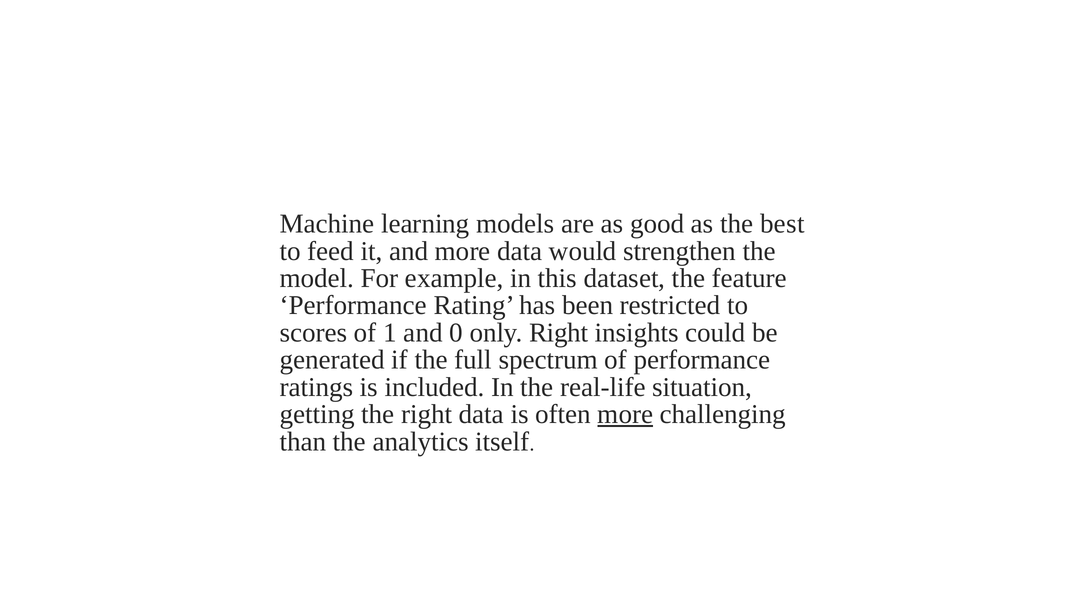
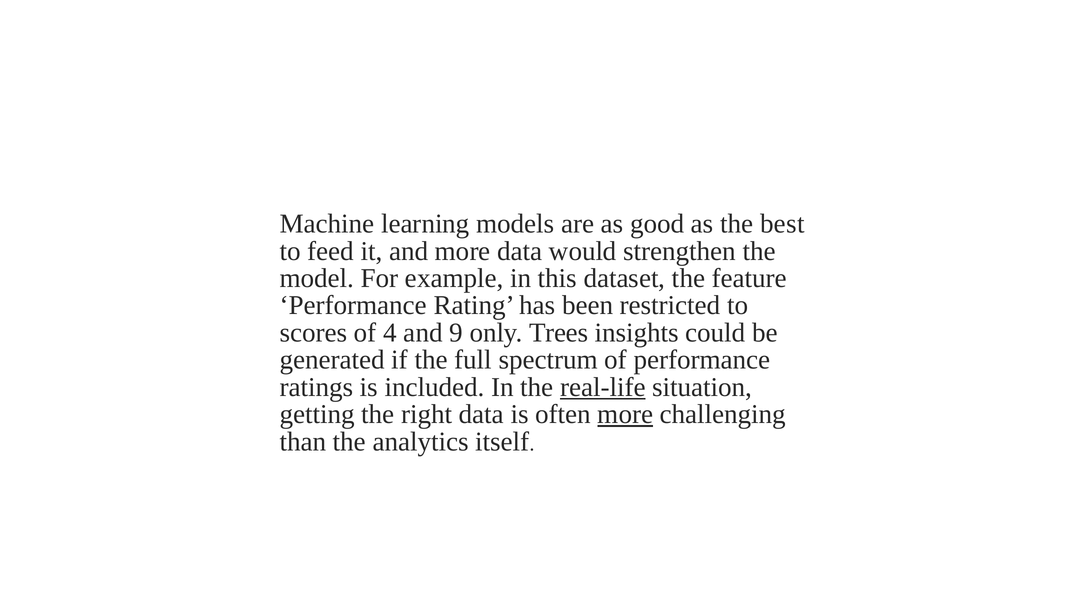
1: 1 -> 4 (390, 332)
0: 0 -> 9 (456, 332)
only Right: Right -> Trees (559, 332)
real-life underline: none -> present (603, 387)
